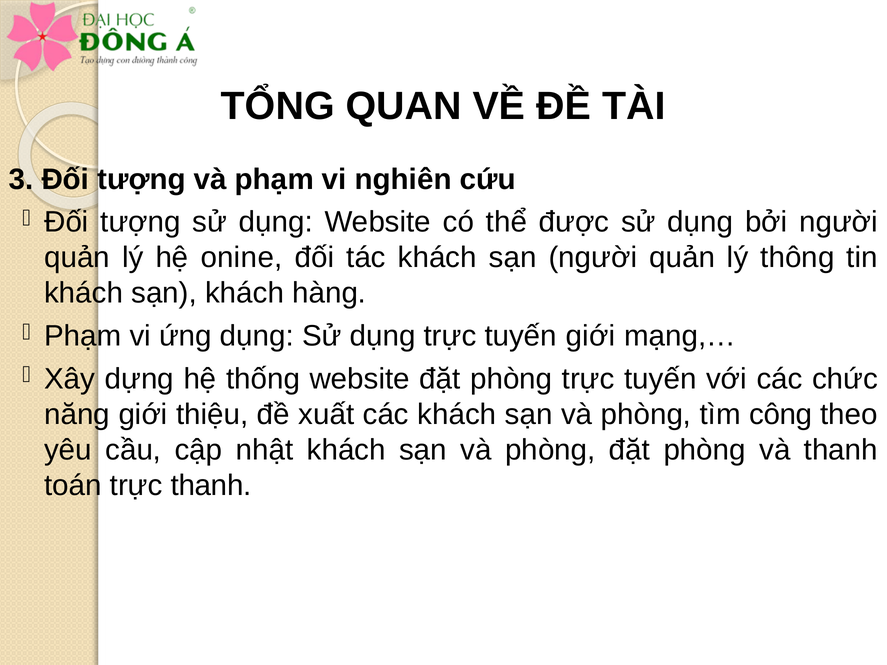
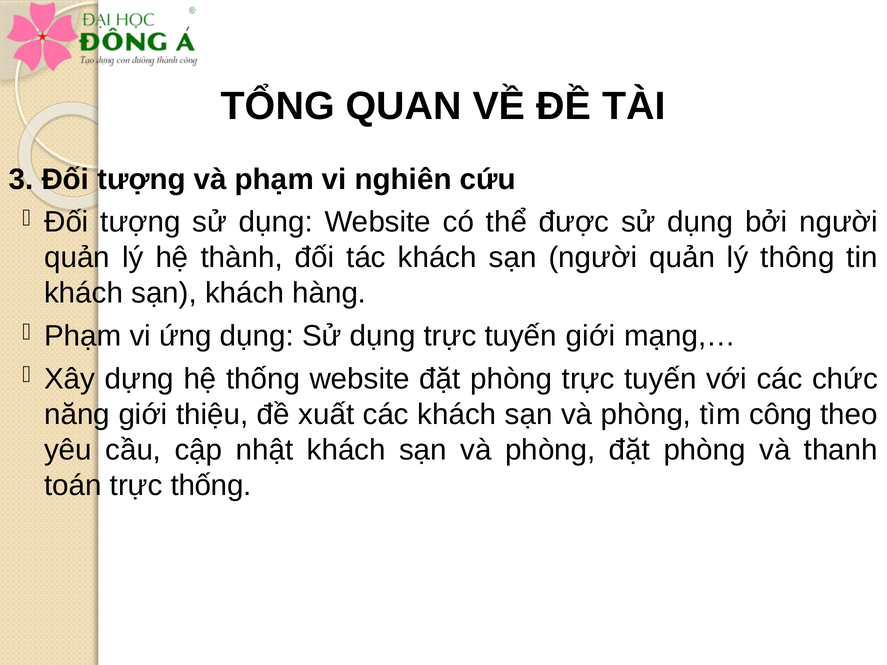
onine: onine -> thành (242, 258)
trực thanh: thanh -> thống (211, 485)
